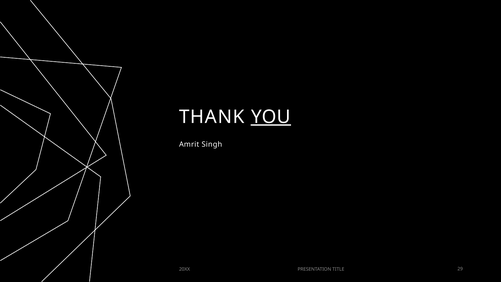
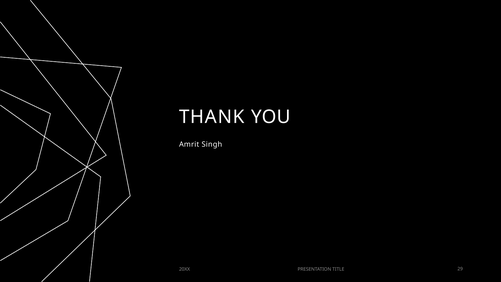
YOU underline: present -> none (271, 117)
